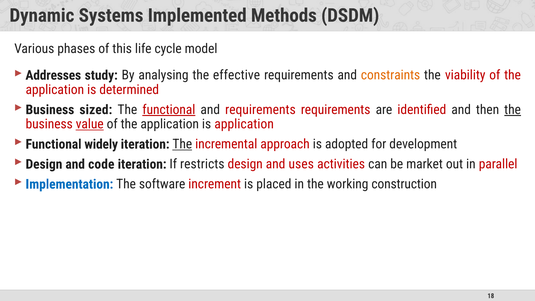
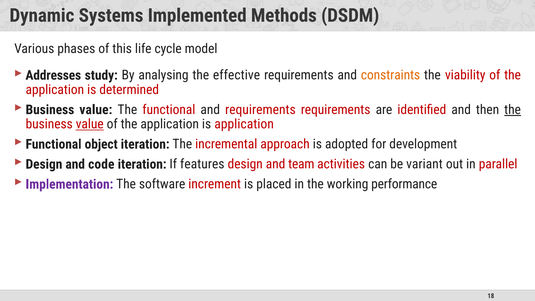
sized: sized -> value (96, 110)
functional underline: present -> none (169, 110)
widely: widely -> object (101, 144)
The underline: present -> none (182, 144)
restricts: restricts -> features (202, 164)
uses: uses -> team (301, 164)
market: market -> variant (424, 164)
Implementation colour: blue -> purple (69, 184)
construction: construction -> performance (404, 184)
